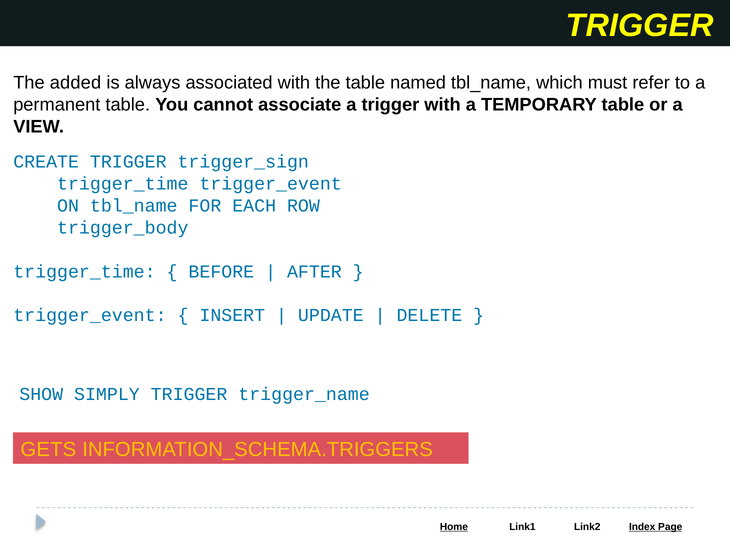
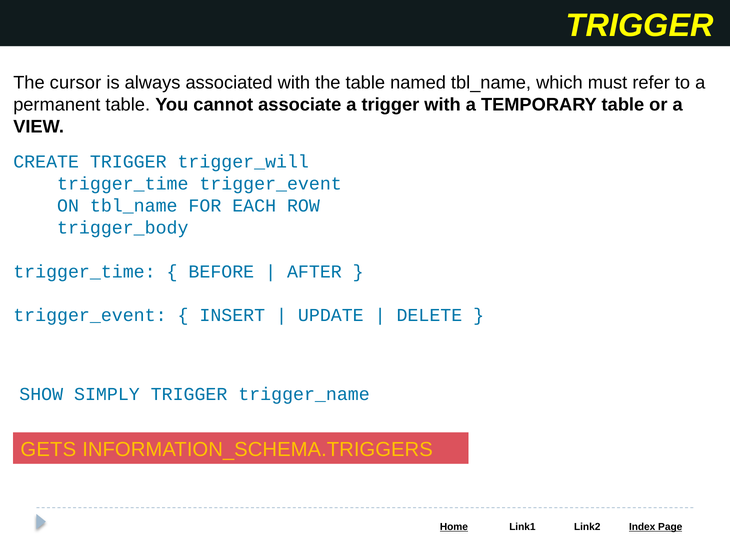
added: added -> cursor (76, 83)
trigger_sign: trigger_sign -> trigger_will (243, 162)
